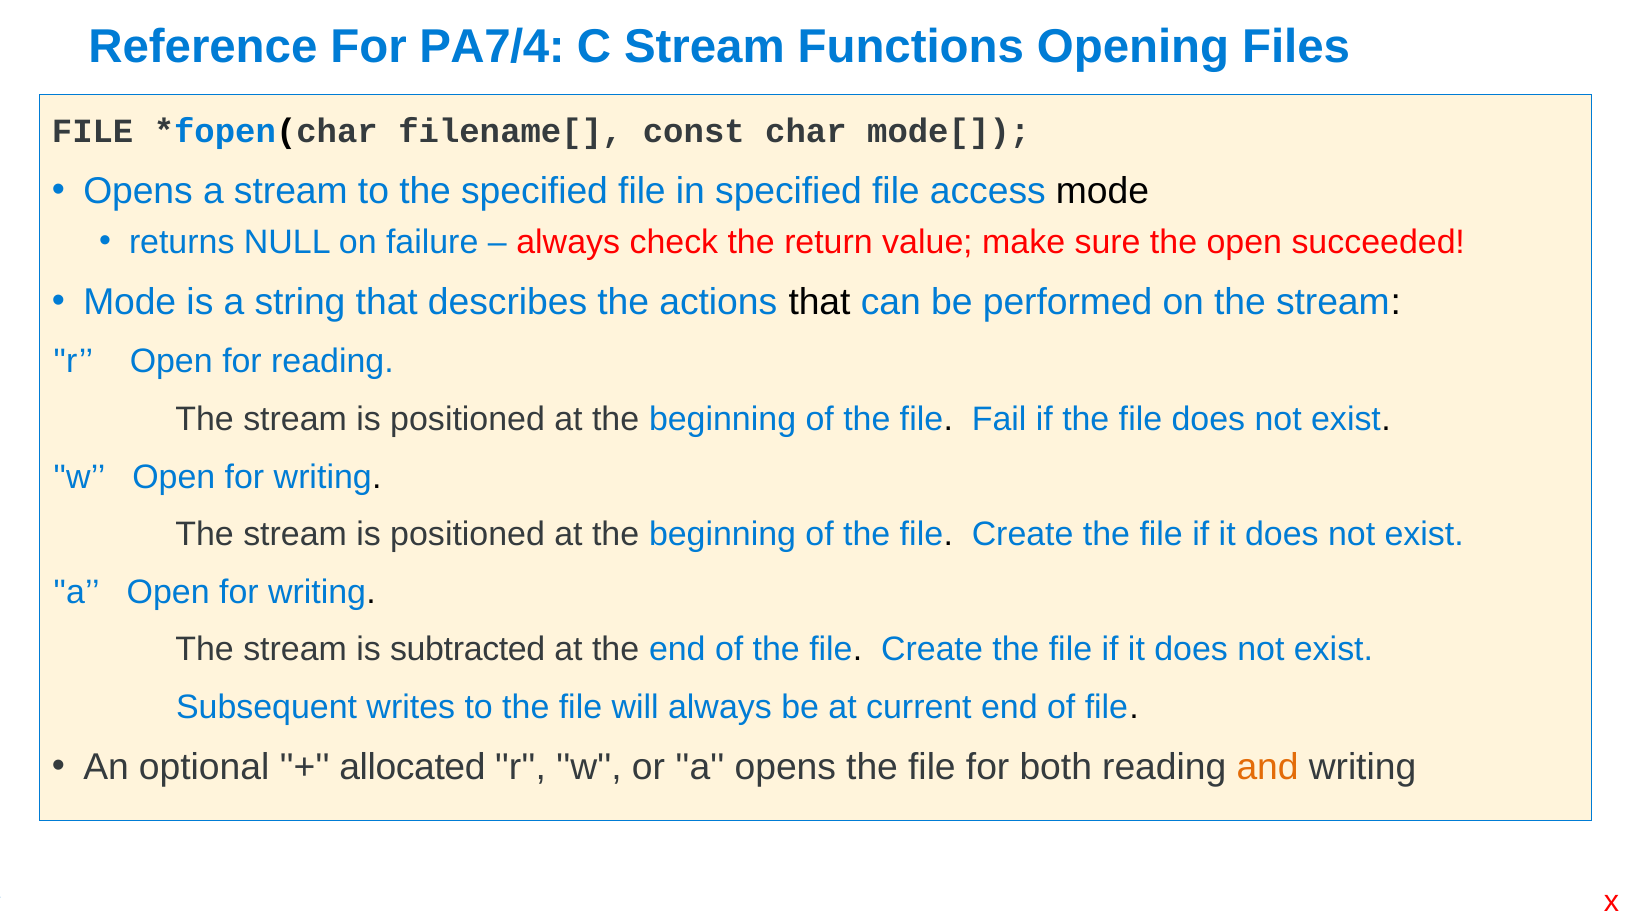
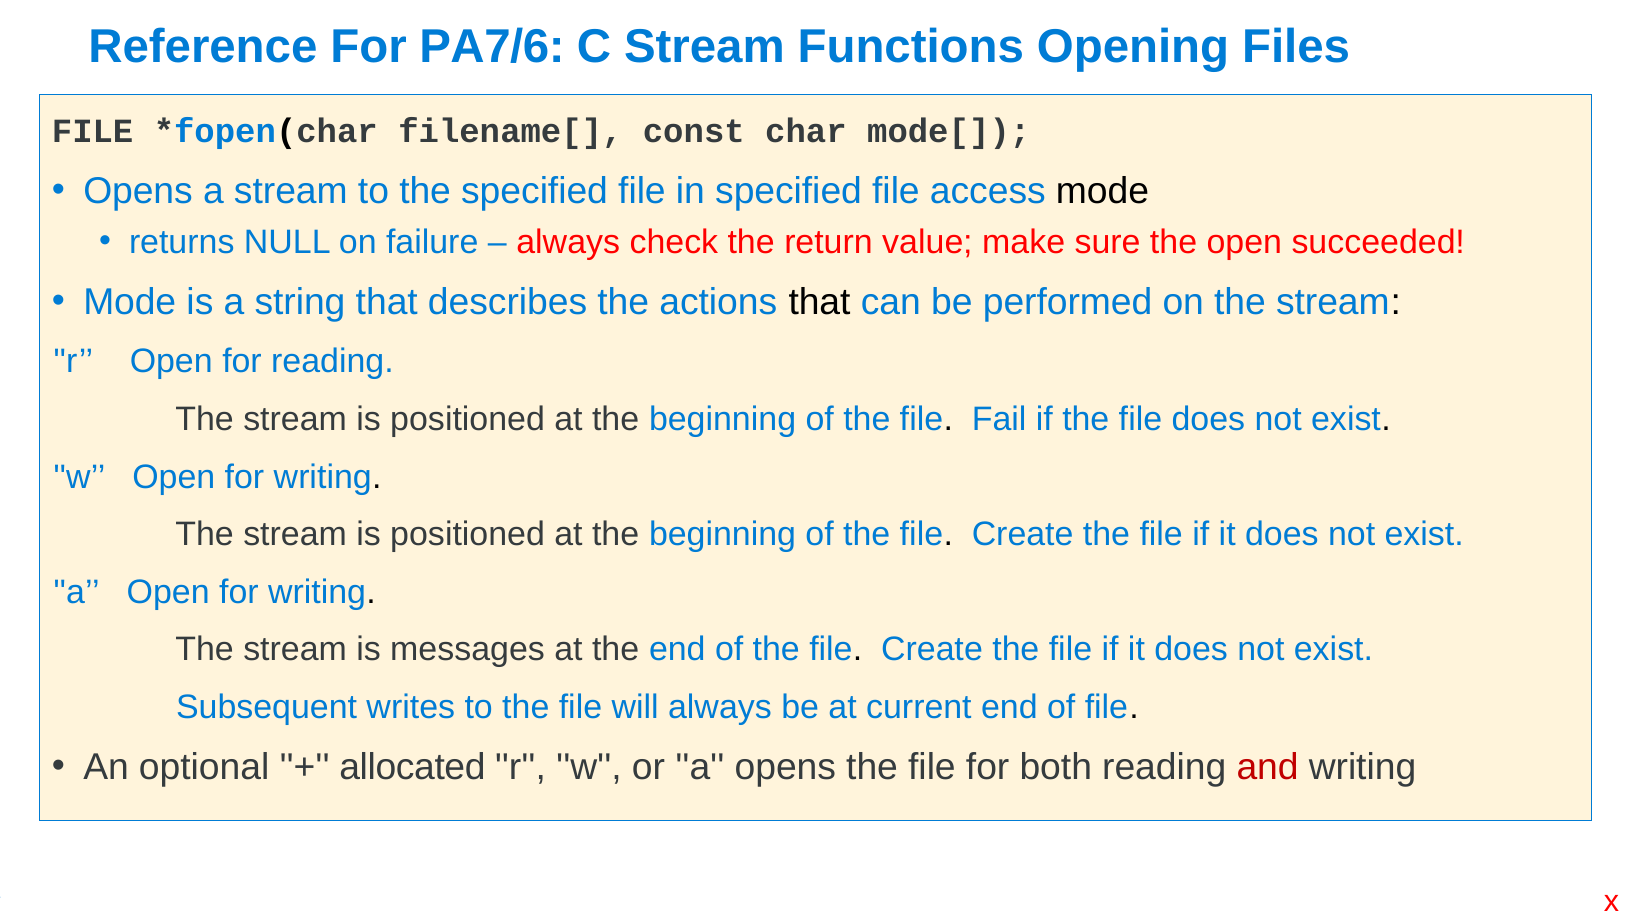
PA7/4: PA7/4 -> PA7/6 (492, 47)
subtracted: subtracted -> messages (468, 650)
and colour: orange -> red (1268, 767)
